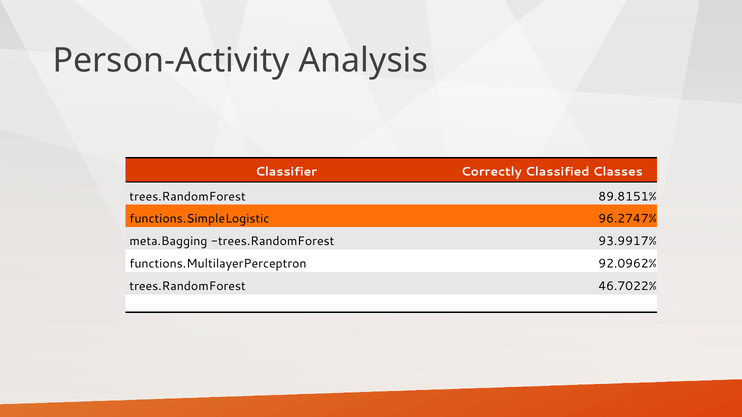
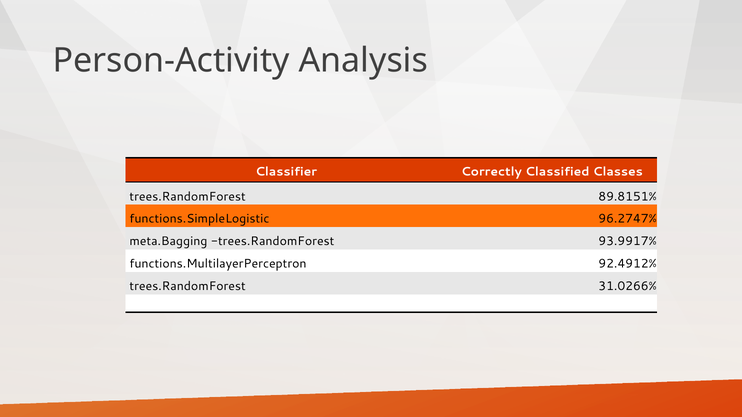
92.0962%: 92.0962% -> 92.4912% (628, 264)
46.7022%: 46.7022% -> 31.0266% (628, 287)
